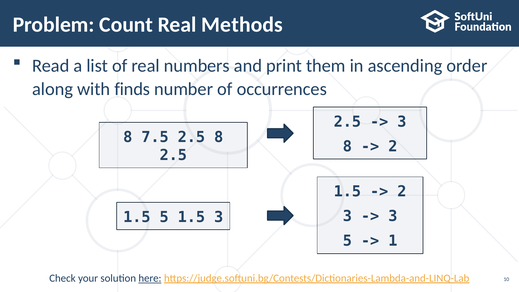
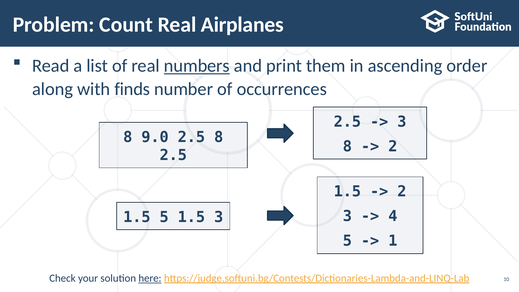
Methods: Methods -> Airplanes (242, 25)
numbers underline: none -> present (197, 66)
7.5: 7.5 -> 9.0 (155, 137)
3: 3 -> 4 (393, 216)
